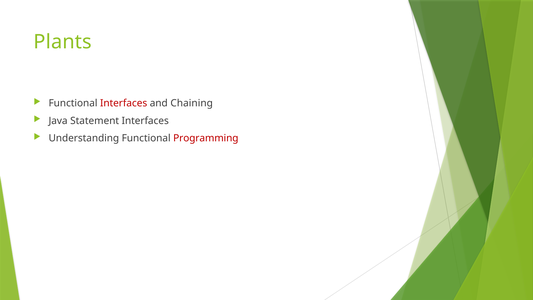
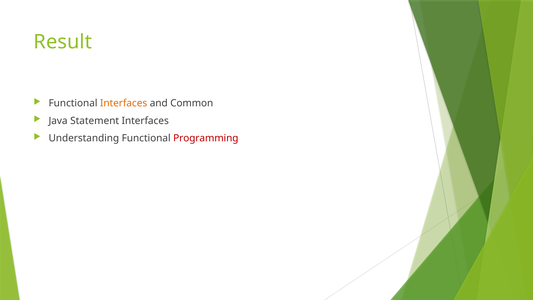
Plants: Plants -> Result (63, 42)
Interfaces colour: red -> orange (124, 103)
Chaining: Chaining -> Common (192, 103)
